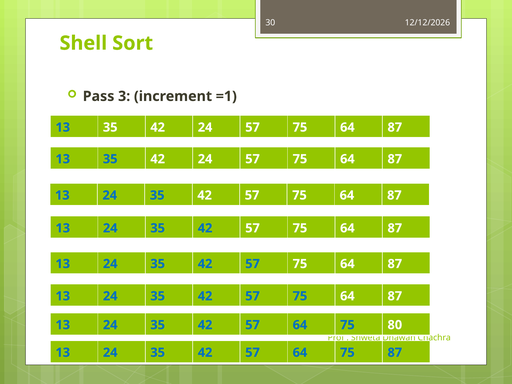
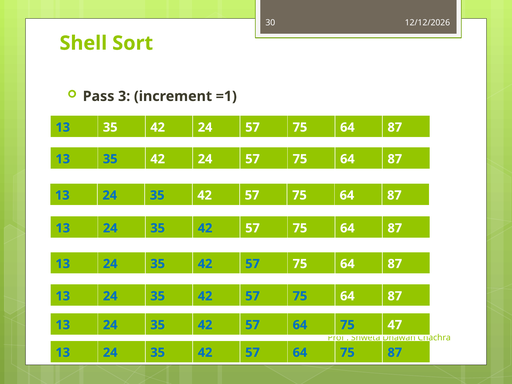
80: 80 -> 47 (395, 325)
